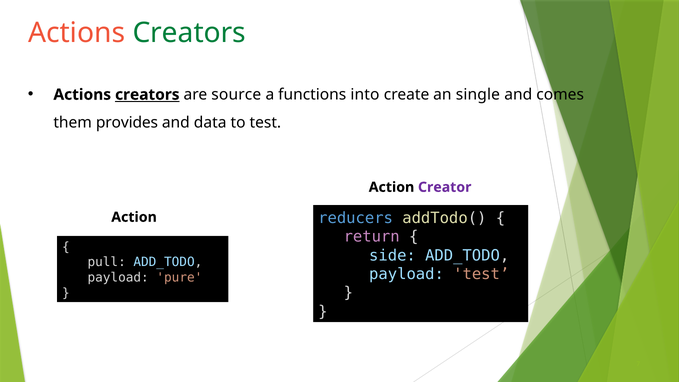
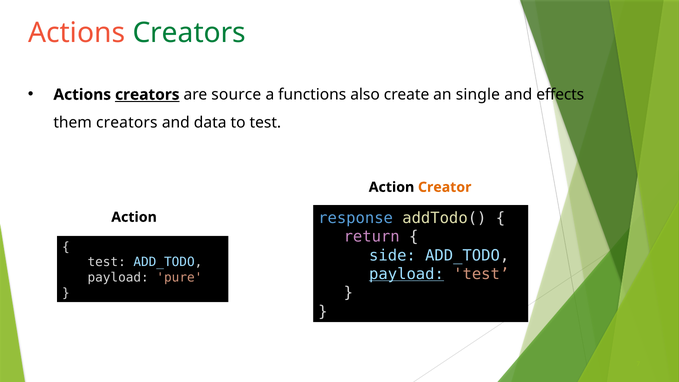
into: into -> also (365, 95)
comes: comes -> effects (560, 95)
them provides: provides -> creators (127, 123)
Creator colour: purple -> orange (445, 187)
reducers: reducers -> response (356, 218)
pull: pull -> test (107, 262)
payload underline: none -> present (407, 274)
